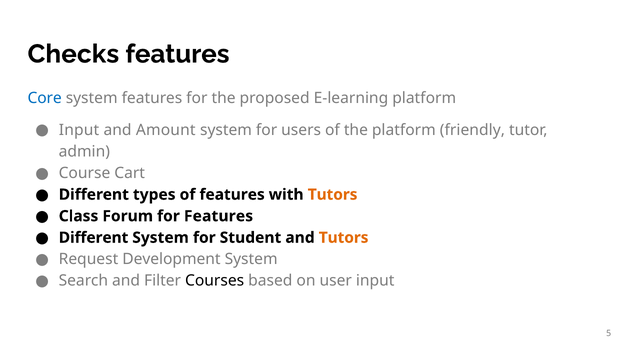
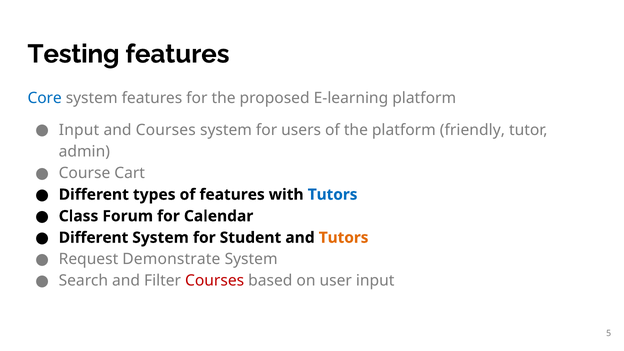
Checks: Checks -> Testing (74, 54)
and Amount: Amount -> Courses (166, 130)
Tutors colour: orange -> blue (333, 195)
for Features: Features -> Calendar (219, 216)
Development: Development -> Demonstrate (171, 259)
Courses colour: black -> red (215, 281)
